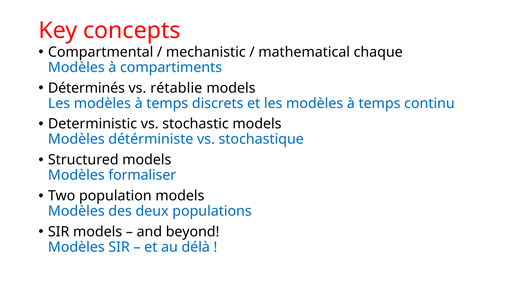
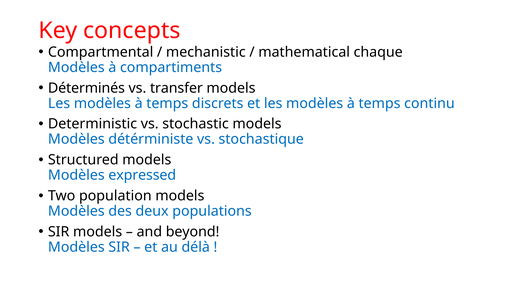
rétablie: rétablie -> transfer (176, 88)
formaliser: formaliser -> expressed (142, 175)
